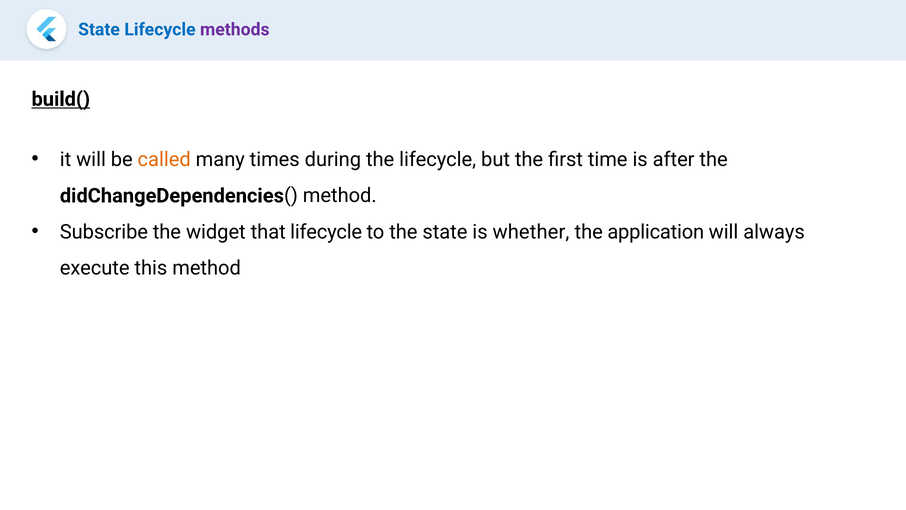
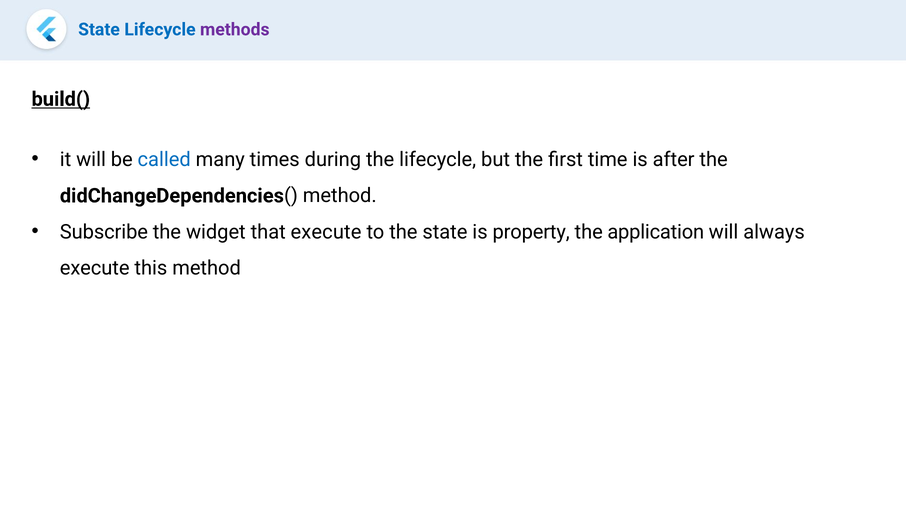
called colour: orange -> blue (164, 159)
that lifecycle: lifecycle -> execute (326, 232)
whether: whether -> property (531, 232)
